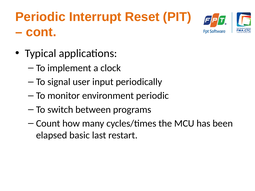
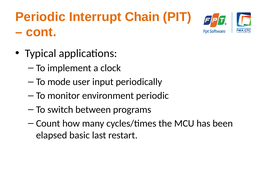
Reset: Reset -> Chain (142, 17)
signal: signal -> mode (59, 82)
